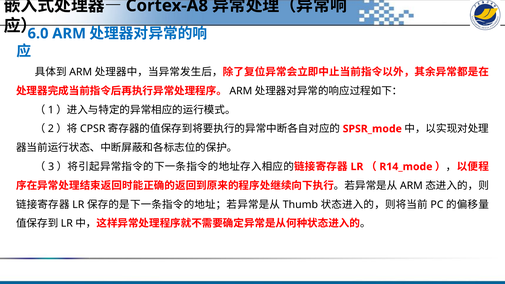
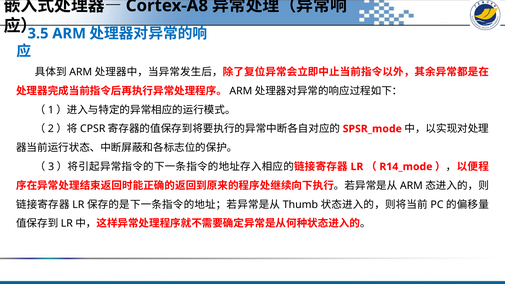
6.0: 6.0 -> 3.5 (38, 34)
